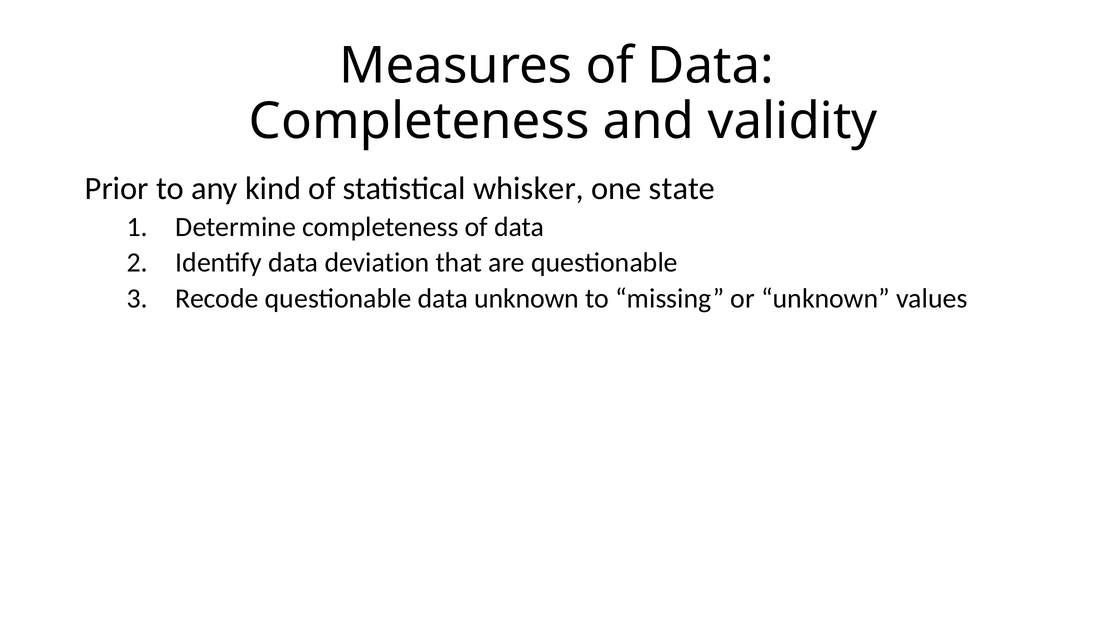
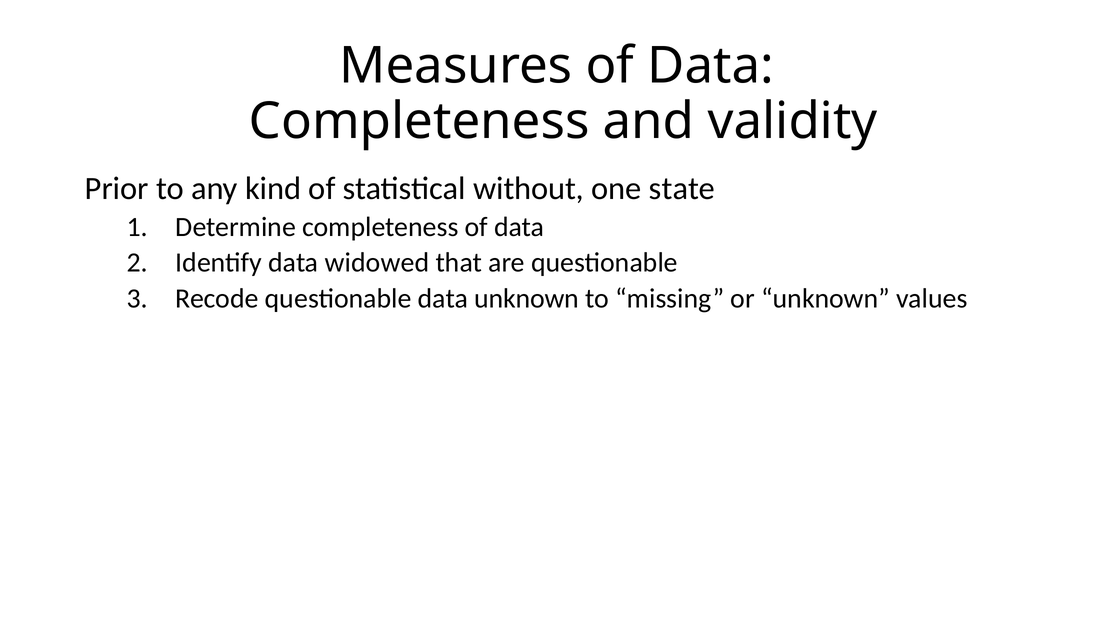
whisker: whisker -> without (529, 188)
deviation: deviation -> widowed (377, 263)
